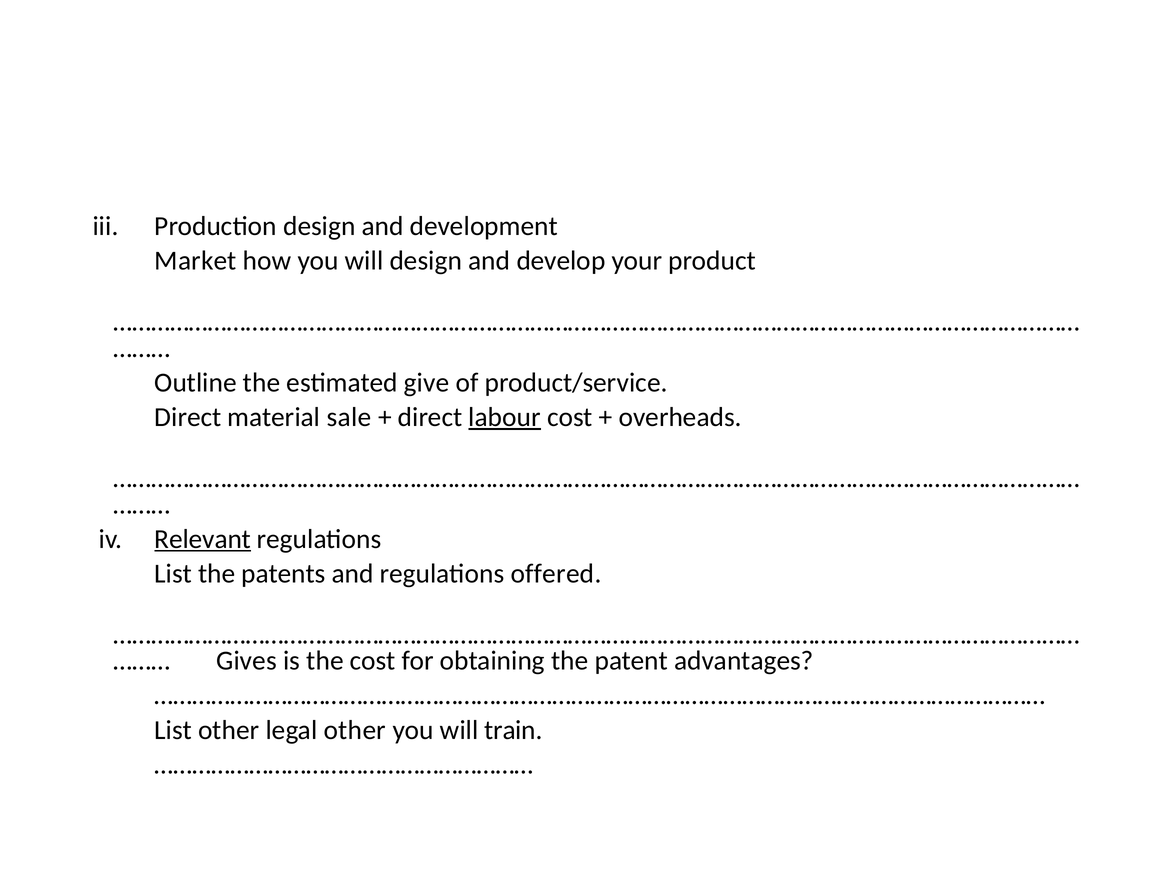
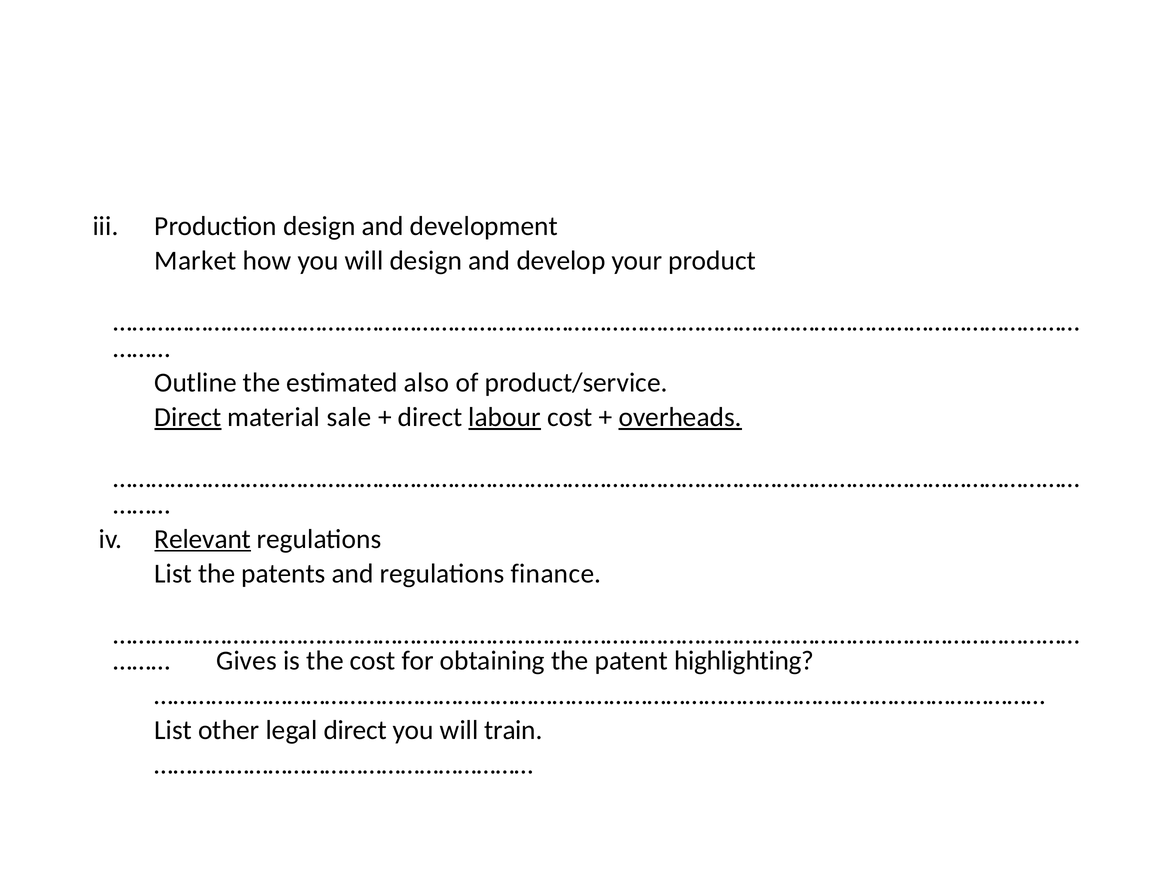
give: give -> also (427, 383)
Direct underline: none -> present (188, 417)
overheads underline: none -> present (680, 417)
offered: offered -> finance (556, 573)
advantages: advantages -> highlighting (744, 661)
legal other: other -> direct (355, 730)
